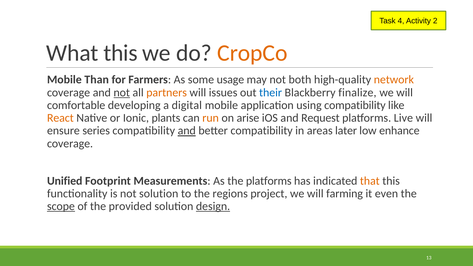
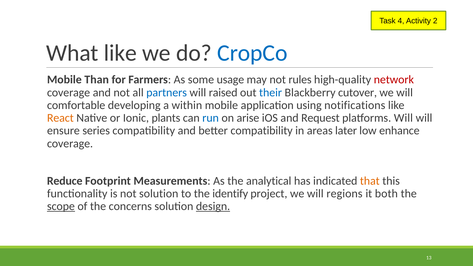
What this: this -> like (120, 53)
CropCo colour: orange -> blue (252, 53)
both: both -> rules (300, 80)
network colour: orange -> red (394, 80)
not underline: present -> none (122, 92)
partners colour: orange -> blue (167, 92)
issues: issues -> raised (223, 92)
finalize: finalize -> cutover (358, 92)
digital: digital -> within (187, 105)
using compatibility: compatibility -> notifications (355, 105)
run colour: orange -> blue (211, 118)
platforms Live: Live -> Will (403, 118)
and underline: present -> none (187, 131)
Unified: Unified -> Reduce (65, 181)
the platforms: platforms -> analytical (269, 181)
regions: regions -> identify (230, 194)
farming: farming -> regions (344, 194)
even: even -> both (386, 194)
provided: provided -> concerns (130, 206)
